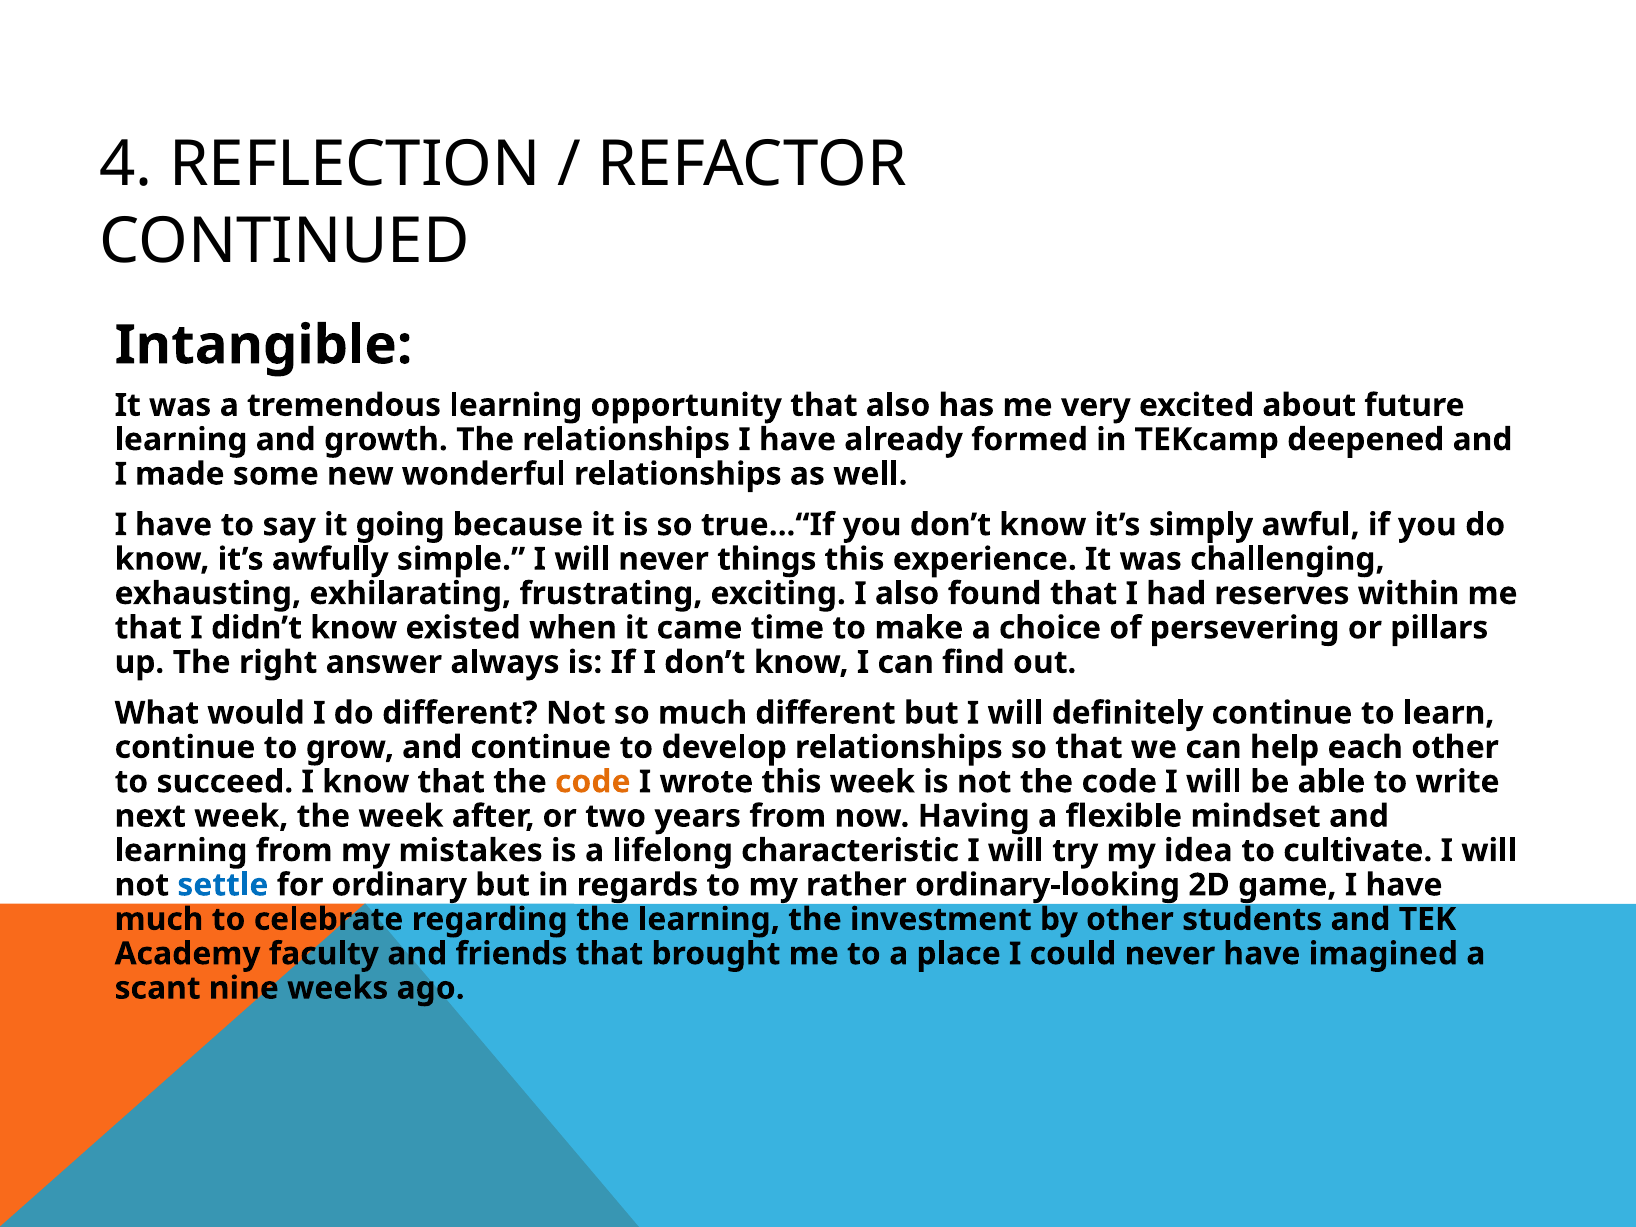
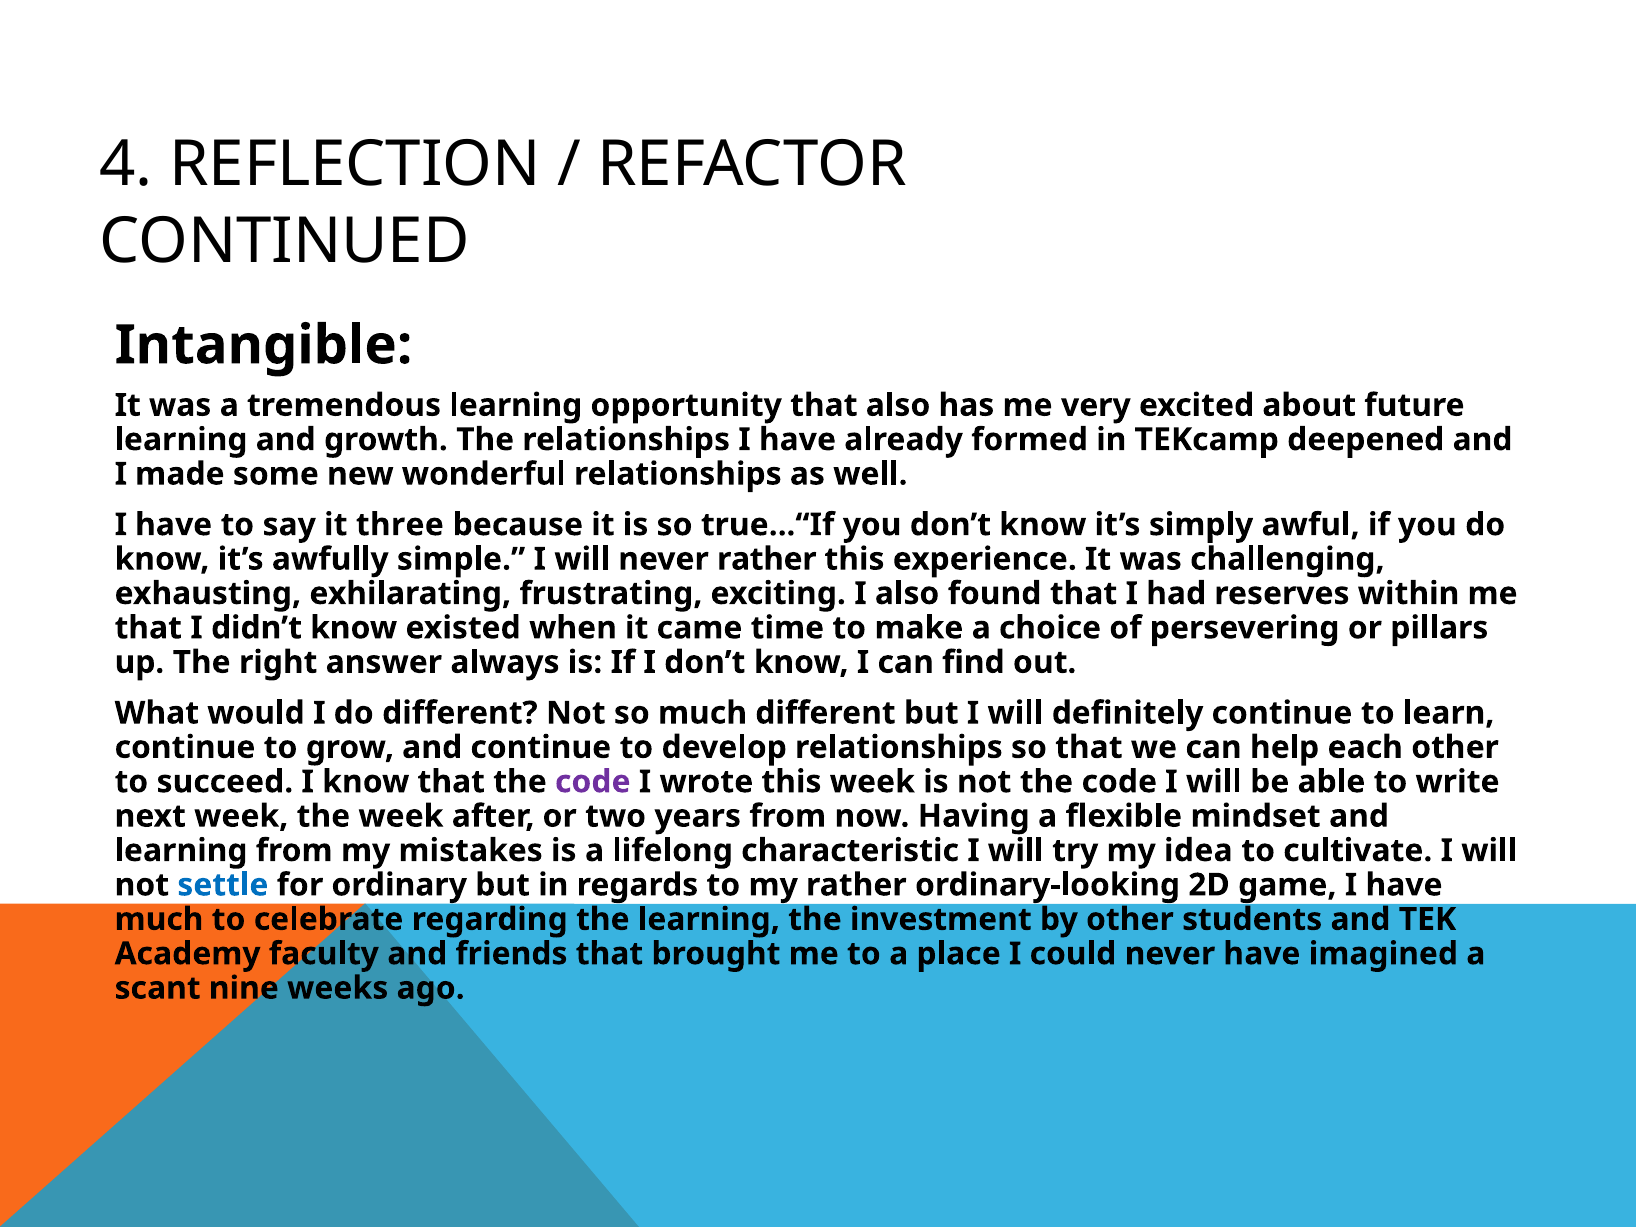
going: going -> three (400, 525)
never things: things -> rather (767, 559)
code colour: orange -> purple (593, 782)
